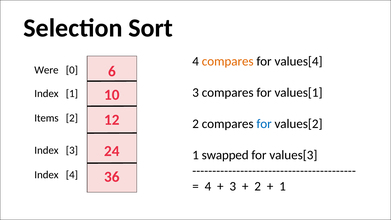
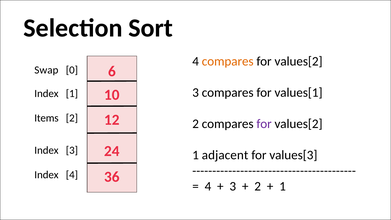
values[4: values[4 -> values[2 (299, 61)
Were: Were -> Swap (46, 70)
for colour: blue -> purple (264, 124)
swapped: swapped -> adjacent (225, 155)
